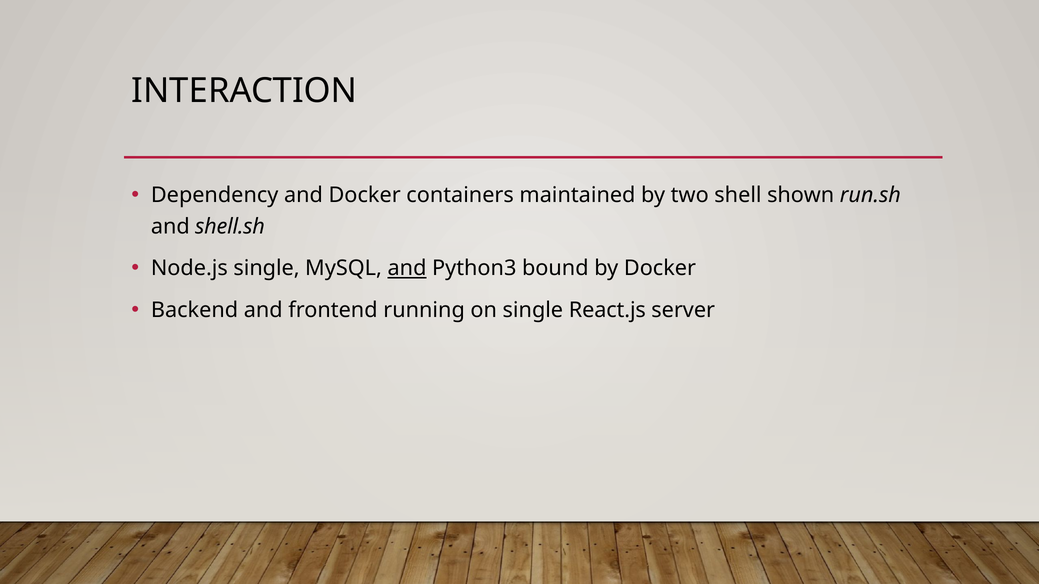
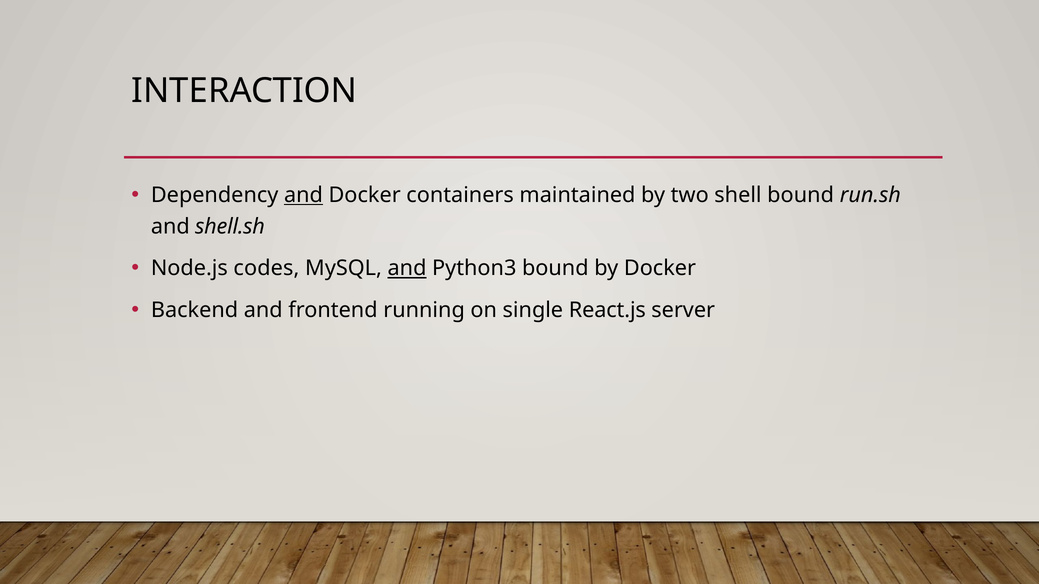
and underline: none -> present (303, 195)
shell shown: shown -> bound (801, 195)
Node.js single: single -> codes (266, 269)
